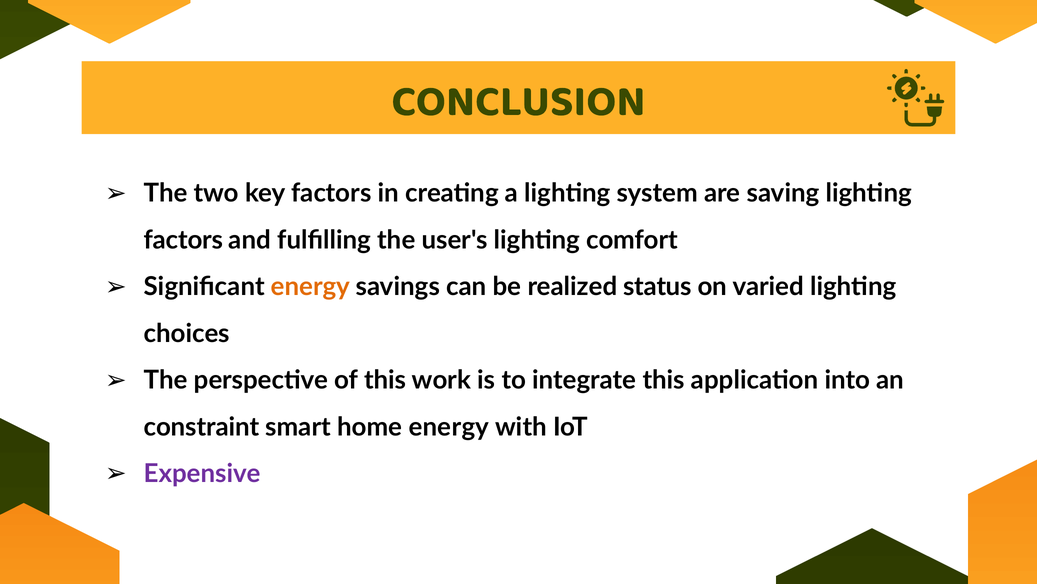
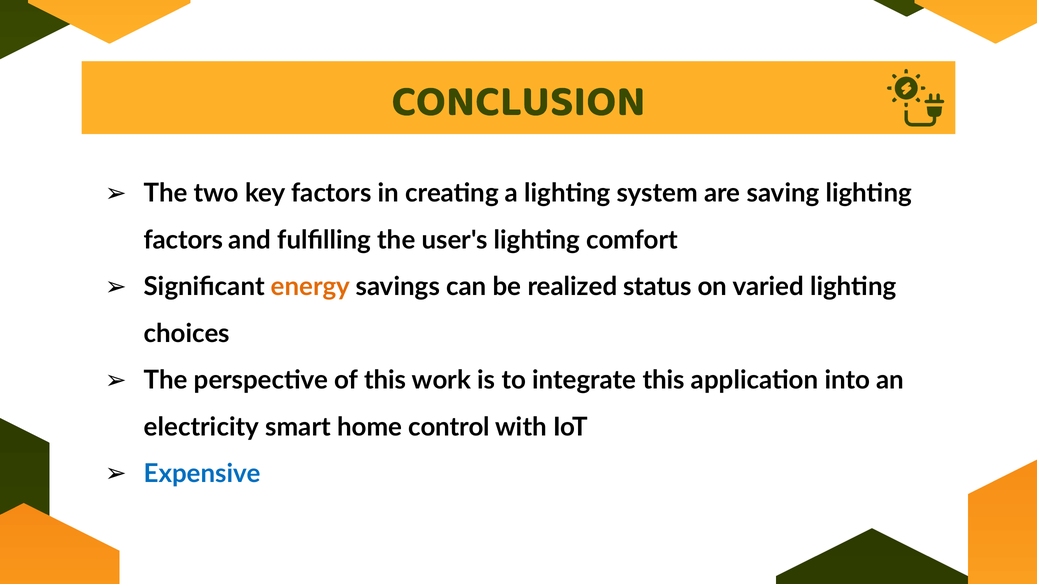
constraint: constraint -> electricity (201, 427)
home energy: energy -> control (449, 427)
Expensive colour: purple -> blue (202, 473)
